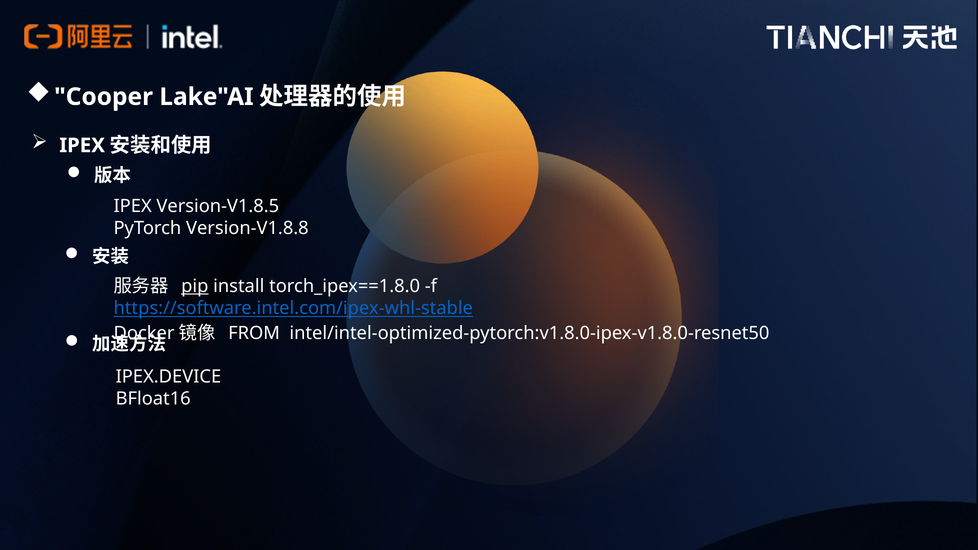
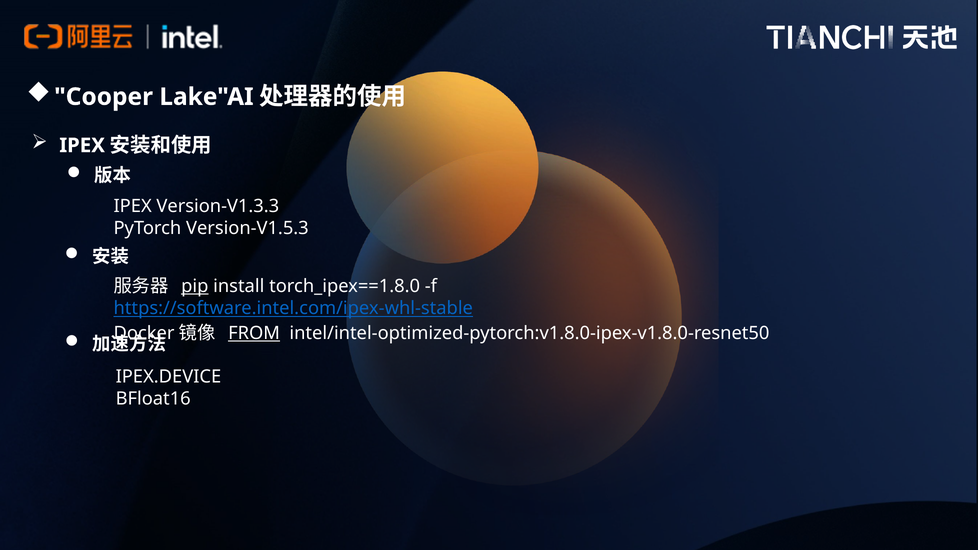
Version-V1.8.5: Version-V1.8.5 -> Version-V1.3.3 (218, 206)
Version-V1.8.8: Version-V1.8.8 -> Version-V1.5.3 (247, 228)
FROM underline: none -> present (254, 333)
